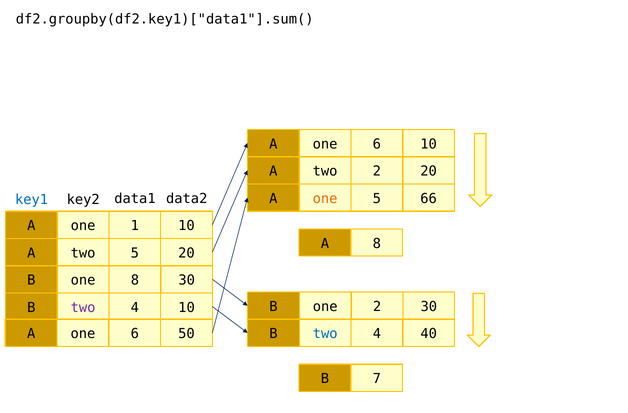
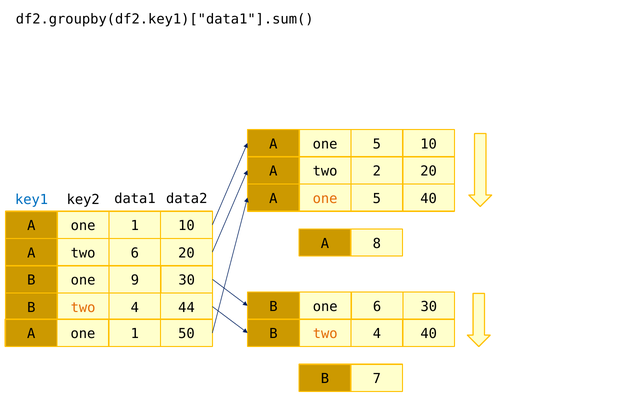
6: 6 -> 5 (377, 144)
5 66: 66 -> 40 (429, 198)
two 5: 5 -> 6 (135, 253)
one 8: 8 -> 9 (135, 280)
one 2: 2 -> 6 (377, 306)
two colour: purple -> orange (83, 307)
4 10: 10 -> 44 (187, 307)
6: 6 -> 1 (135, 333)
two colour: blue -> orange (325, 333)
